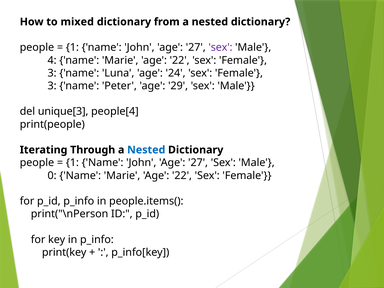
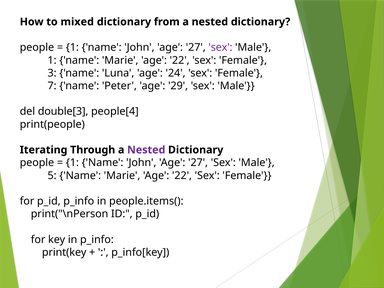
4: 4 -> 1 (52, 60)
3: 3 -> 7 (52, 86)
unique[3: unique[3 -> double[3 (63, 111)
Nested colour: blue -> purple (146, 150)
0: 0 -> 5 (52, 175)
